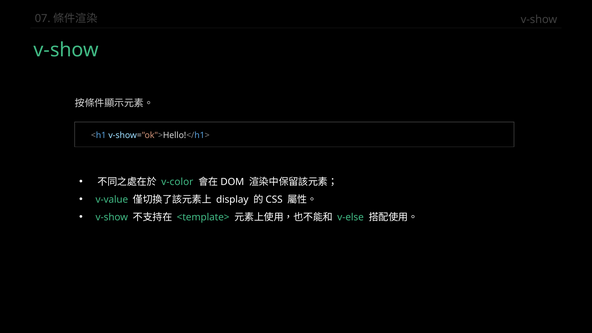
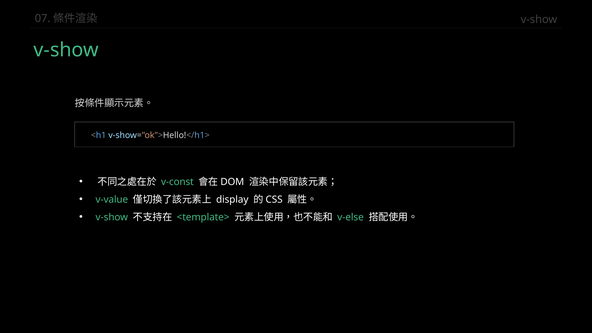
v-color: v-color -> v-const (177, 182)
